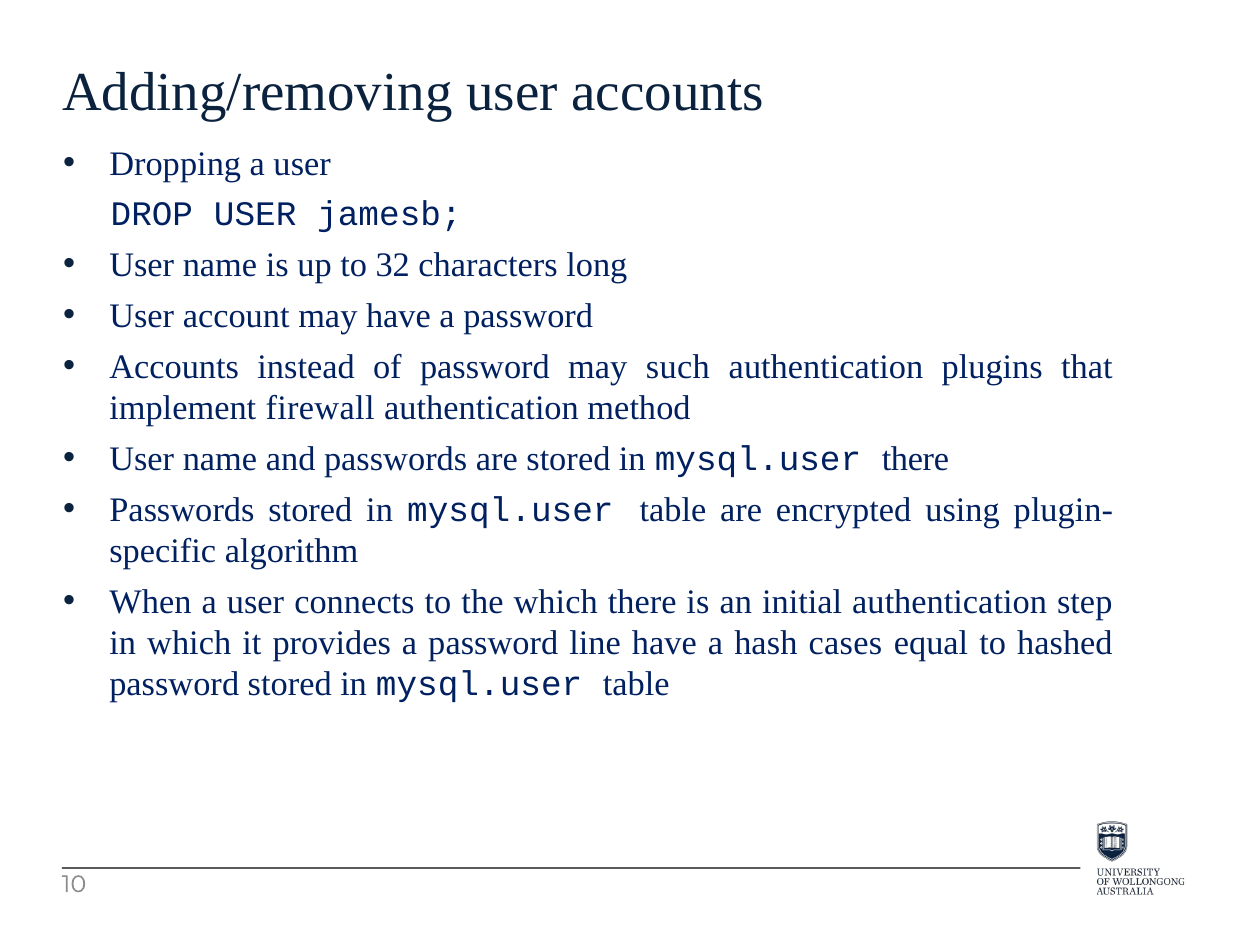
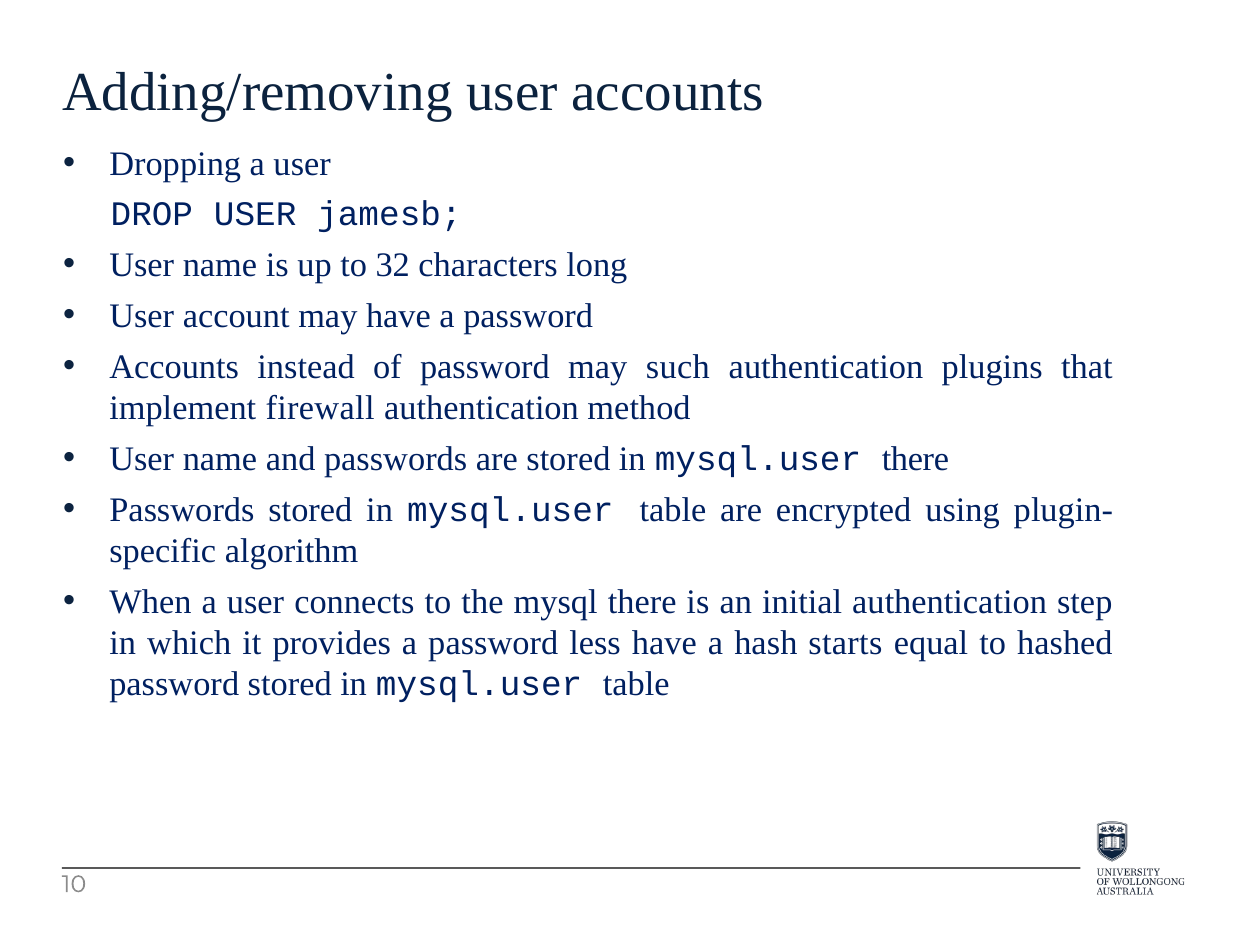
the which: which -> mysql (556, 602)
line: line -> less (595, 643)
cases: cases -> starts (845, 643)
